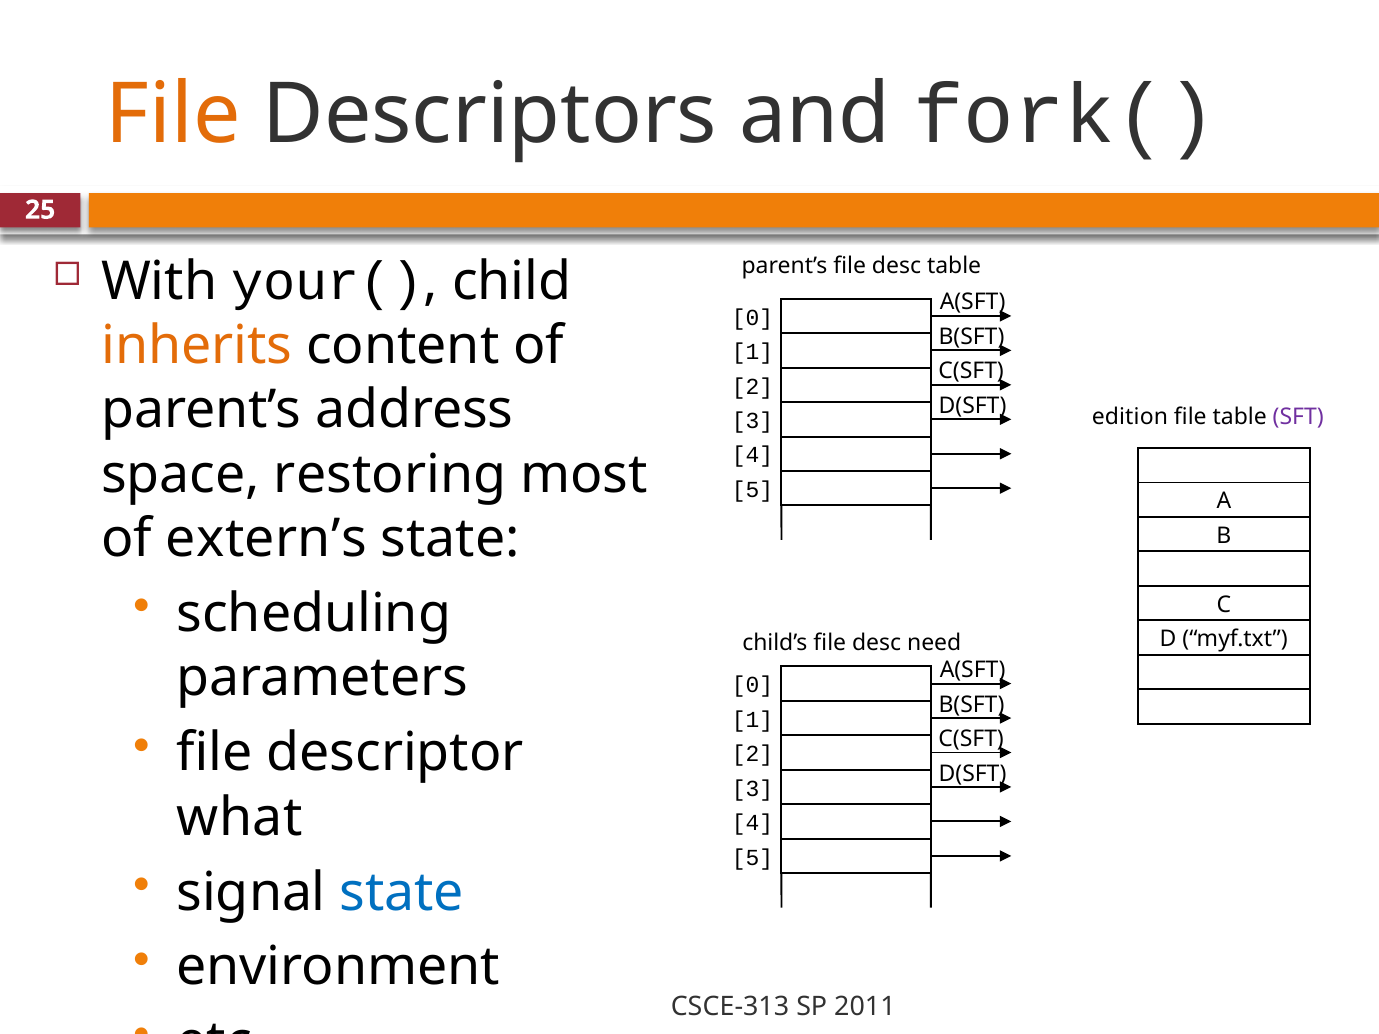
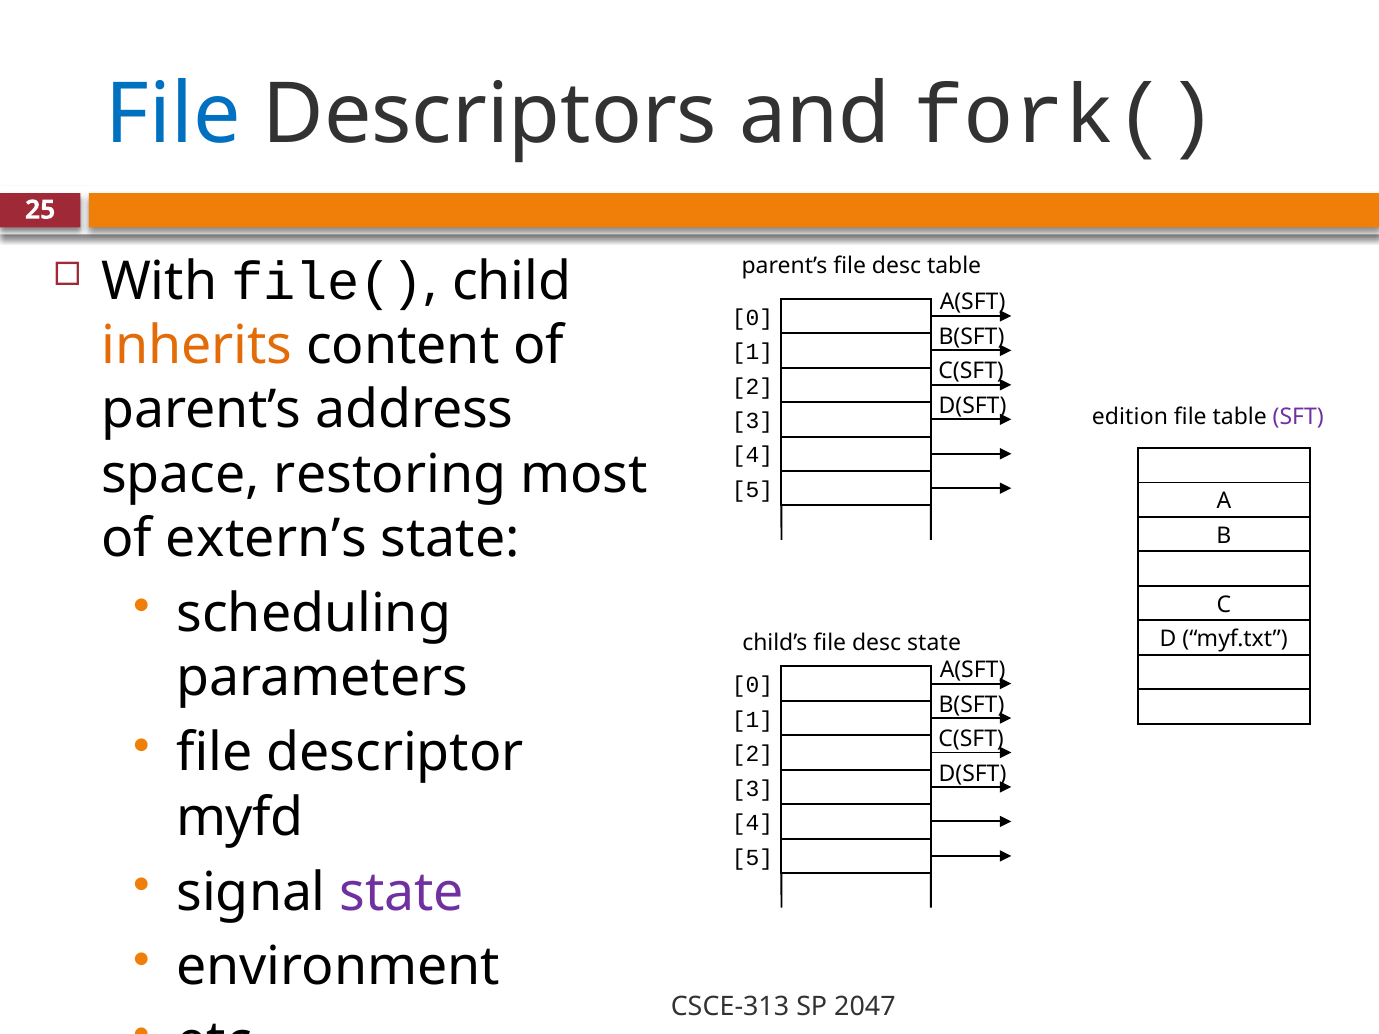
File colour: orange -> blue (173, 115)
your(: your( -> file( (328, 281)
desc need: need -> state (934, 643)
what: what -> myfd (240, 818)
state colour: blue -> purple (402, 893)
2011: 2011 -> 2047 (865, 1006)
